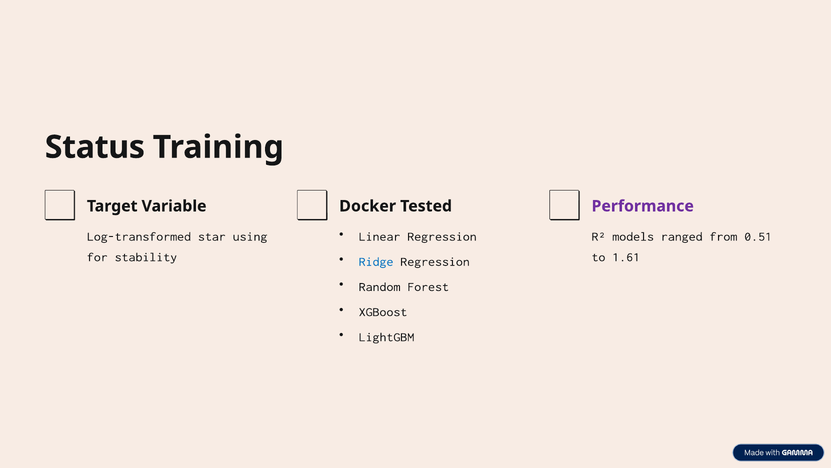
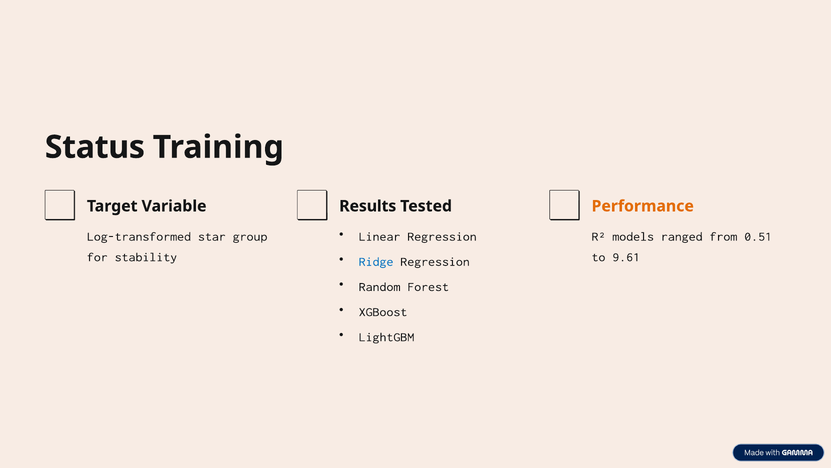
Docker: Docker -> Results (368, 206)
Performance colour: purple -> orange (643, 206)
using: using -> group (250, 236)
1.61: 1.61 -> 9.61 (626, 257)
